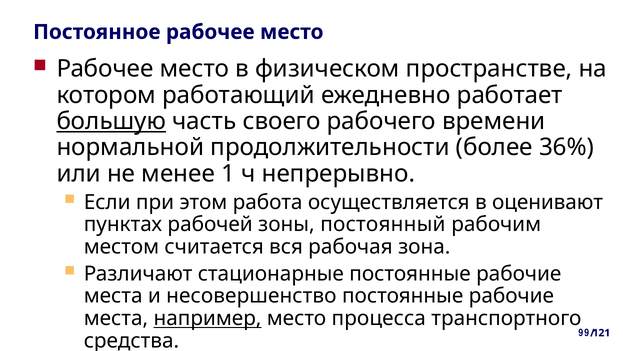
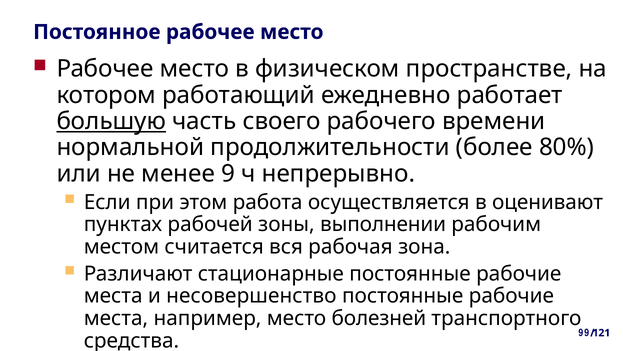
36%: 36% -> 80% (567, 147)
1: 1 -> 9 (228, 173)
постоянный: постоянный -> выполнении (383, 224)
например underline: present -> none (207, 318)
процесса: процесса -> болезней (379, 318)
